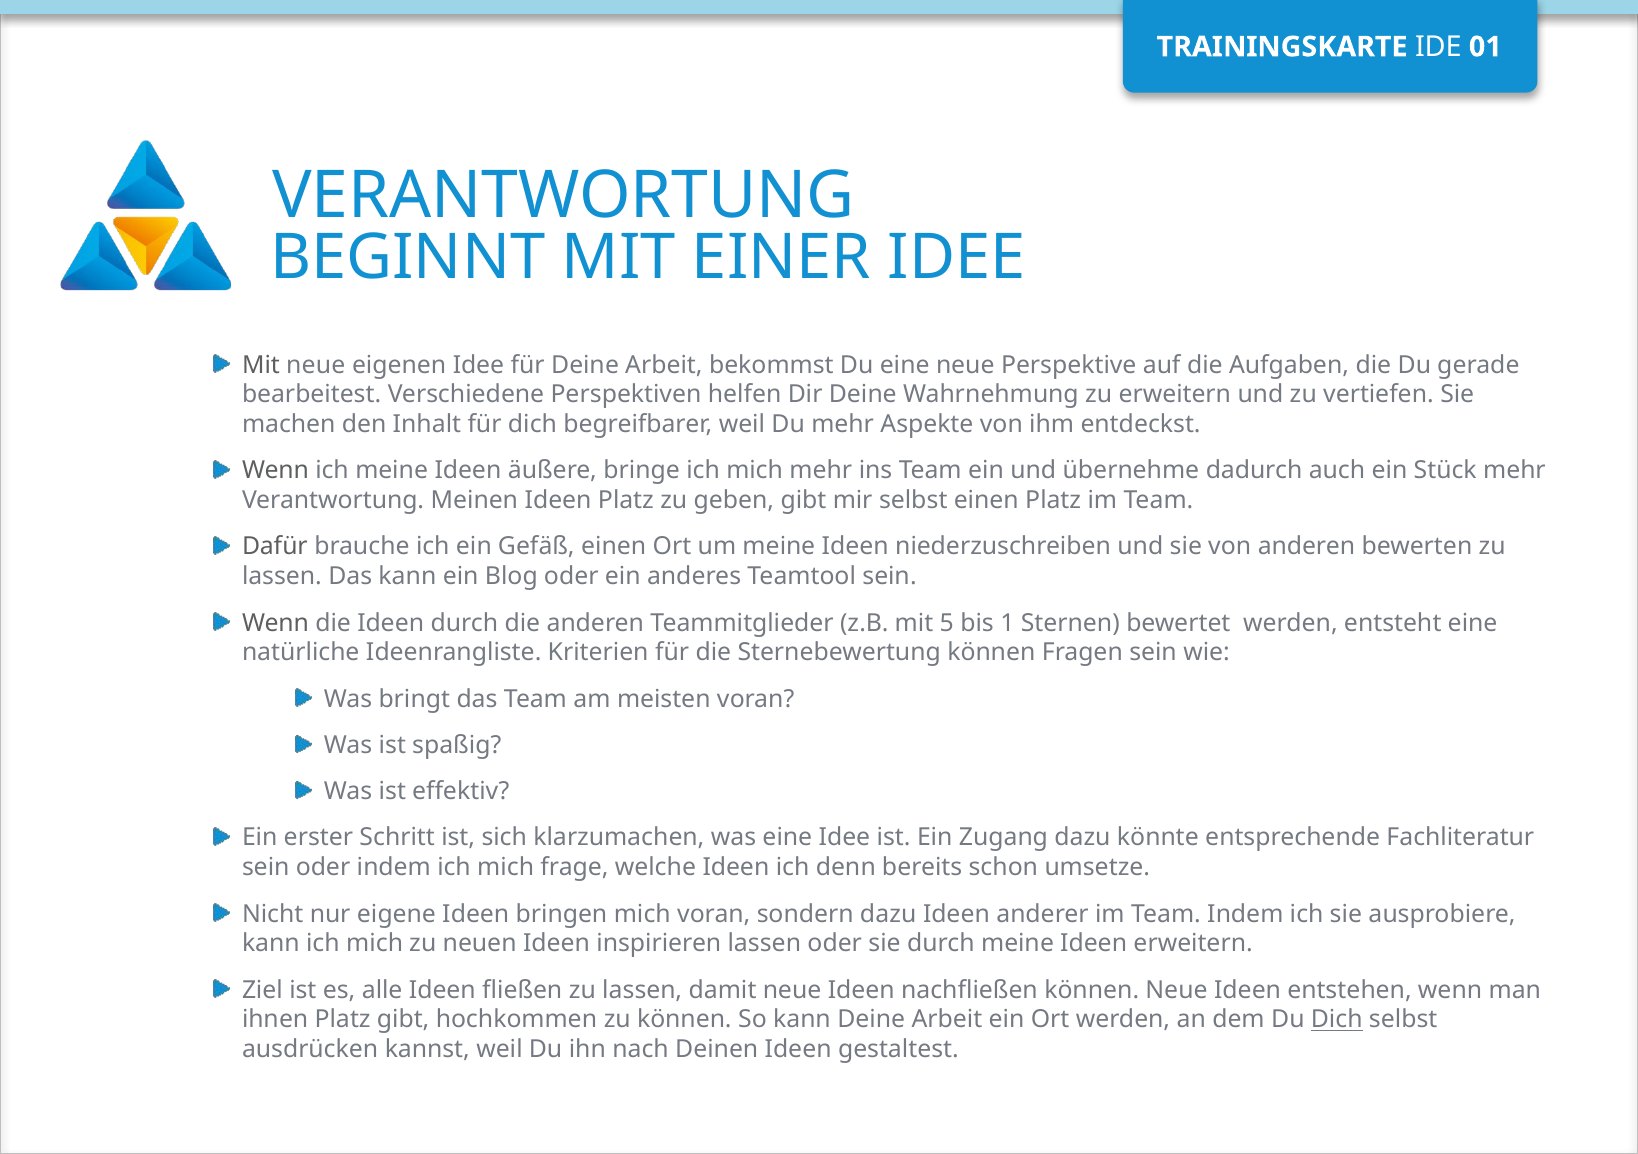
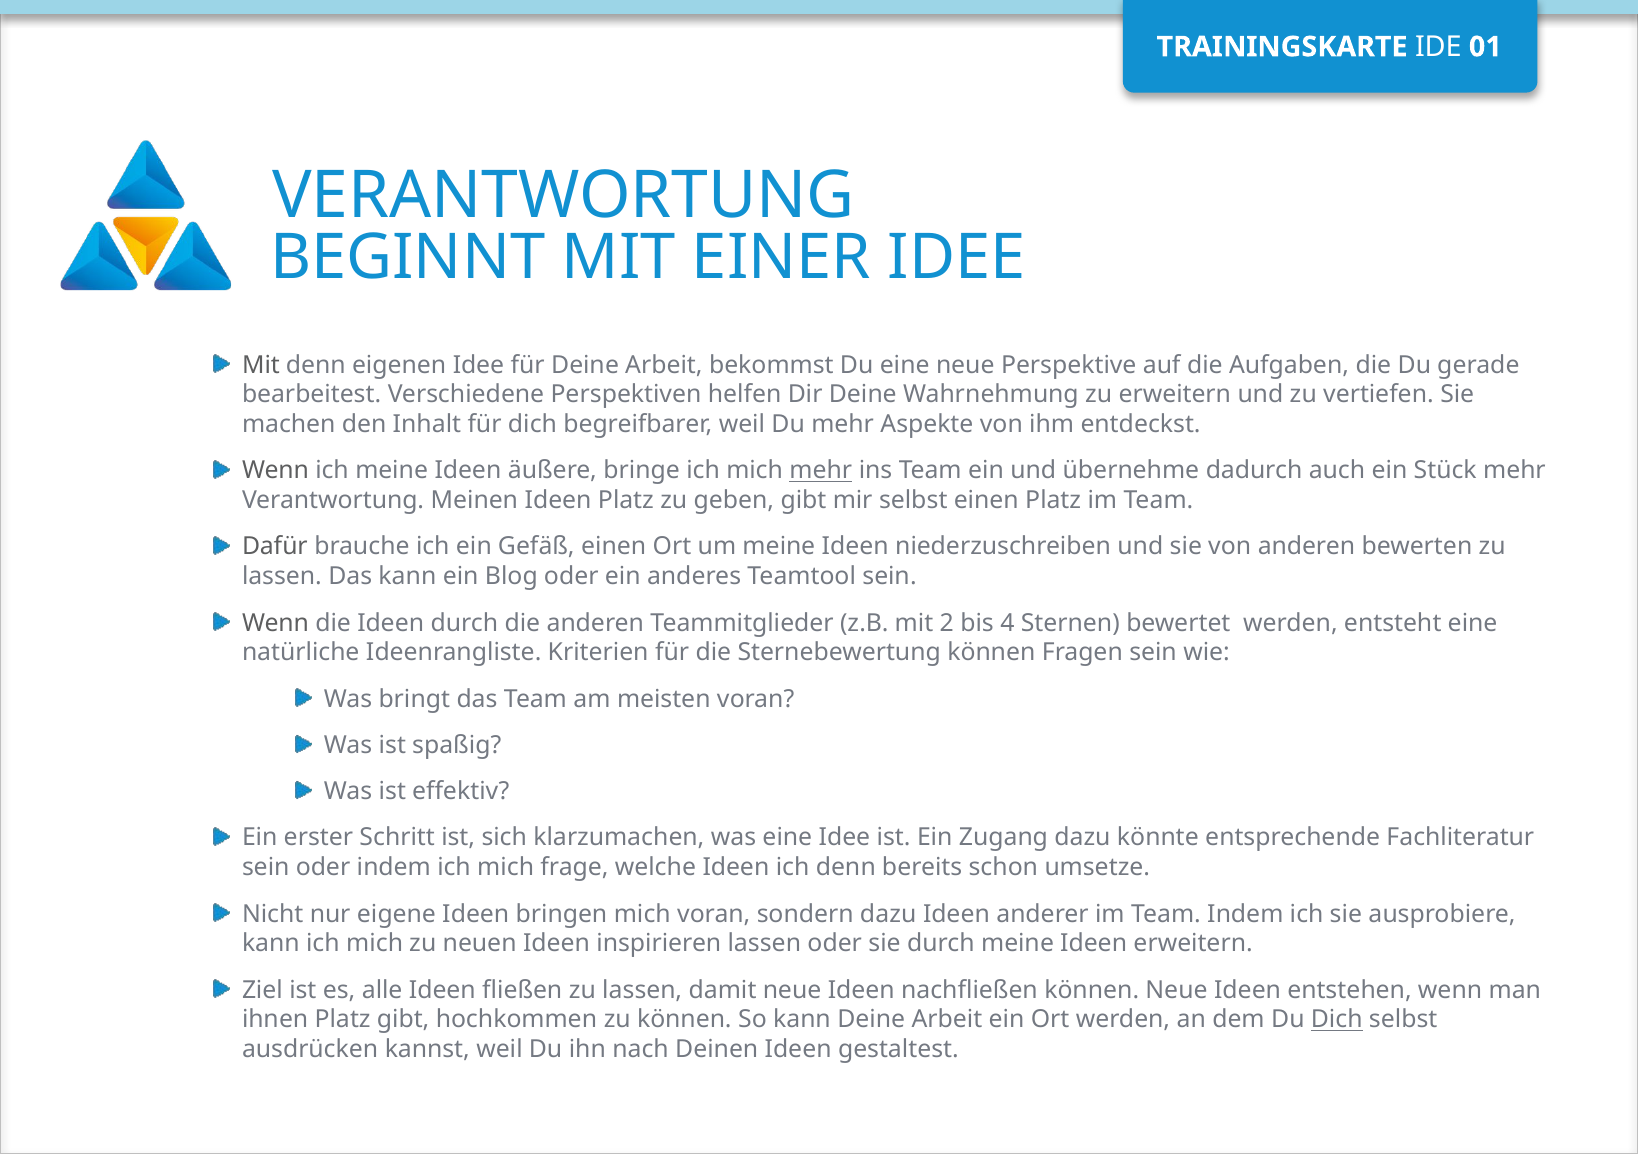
Mit neue: neue -> denn (316, 365)
mehr underline: none -> present (821, 471)
5: 5 -> 2 (947, 623)
1: 1 -> 4 (1007, 623)
